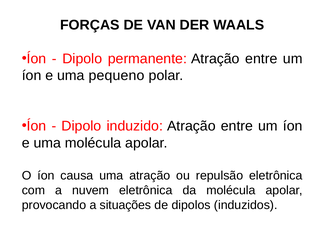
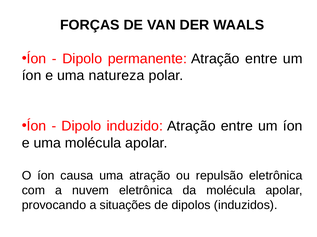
pequeno: pequeno -> natureza (117, 76)
